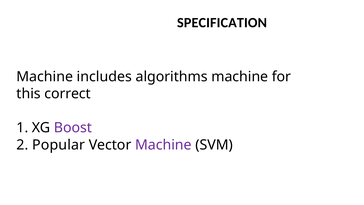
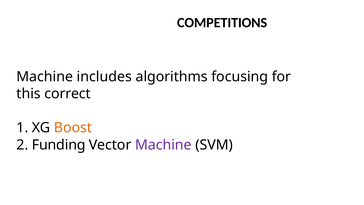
SPECIFICATION: SPECIFICATION -> COMPETITIONS (222, 23)
algorithms machine: machine -> focusing (240, 77)
Boost colour: purple -> orange (73, 128)
Popular: Popular -> Funding (59, 145)
